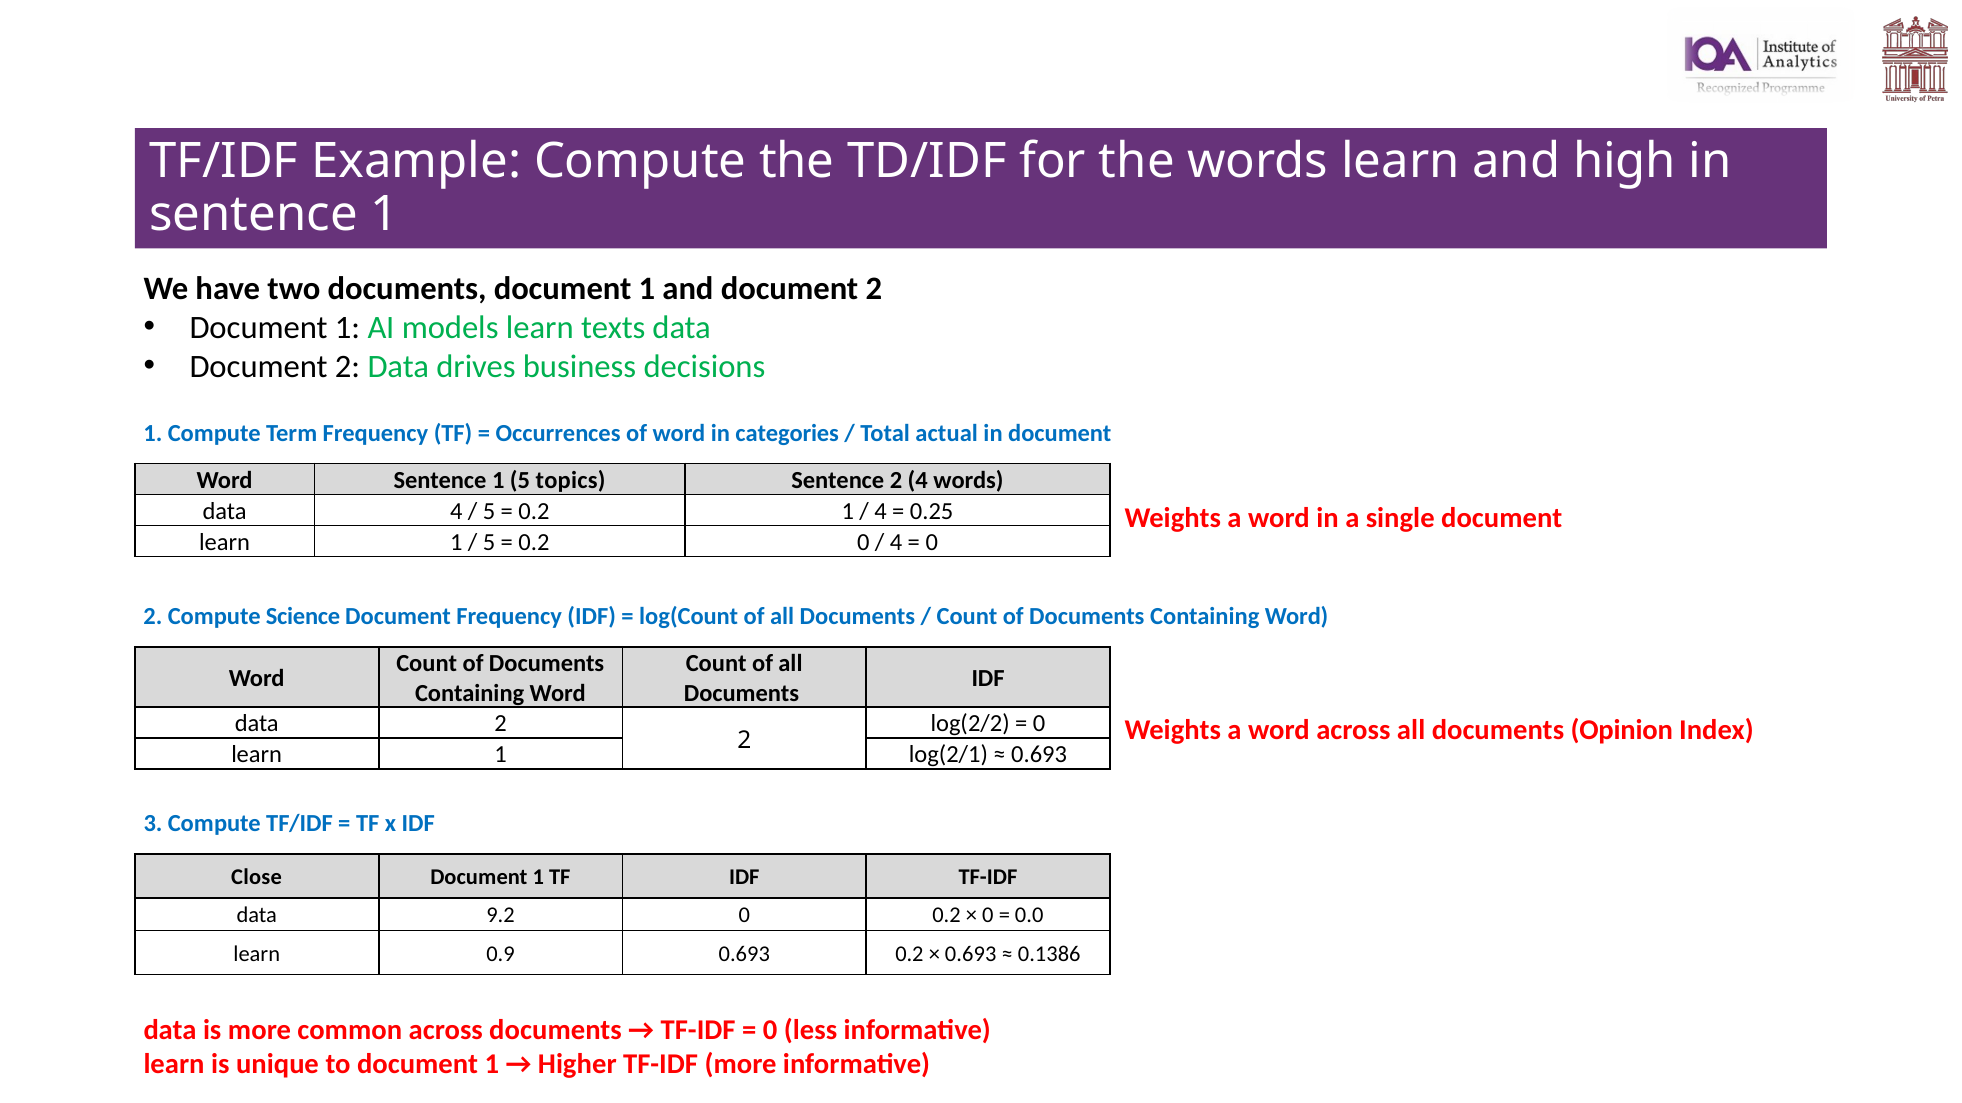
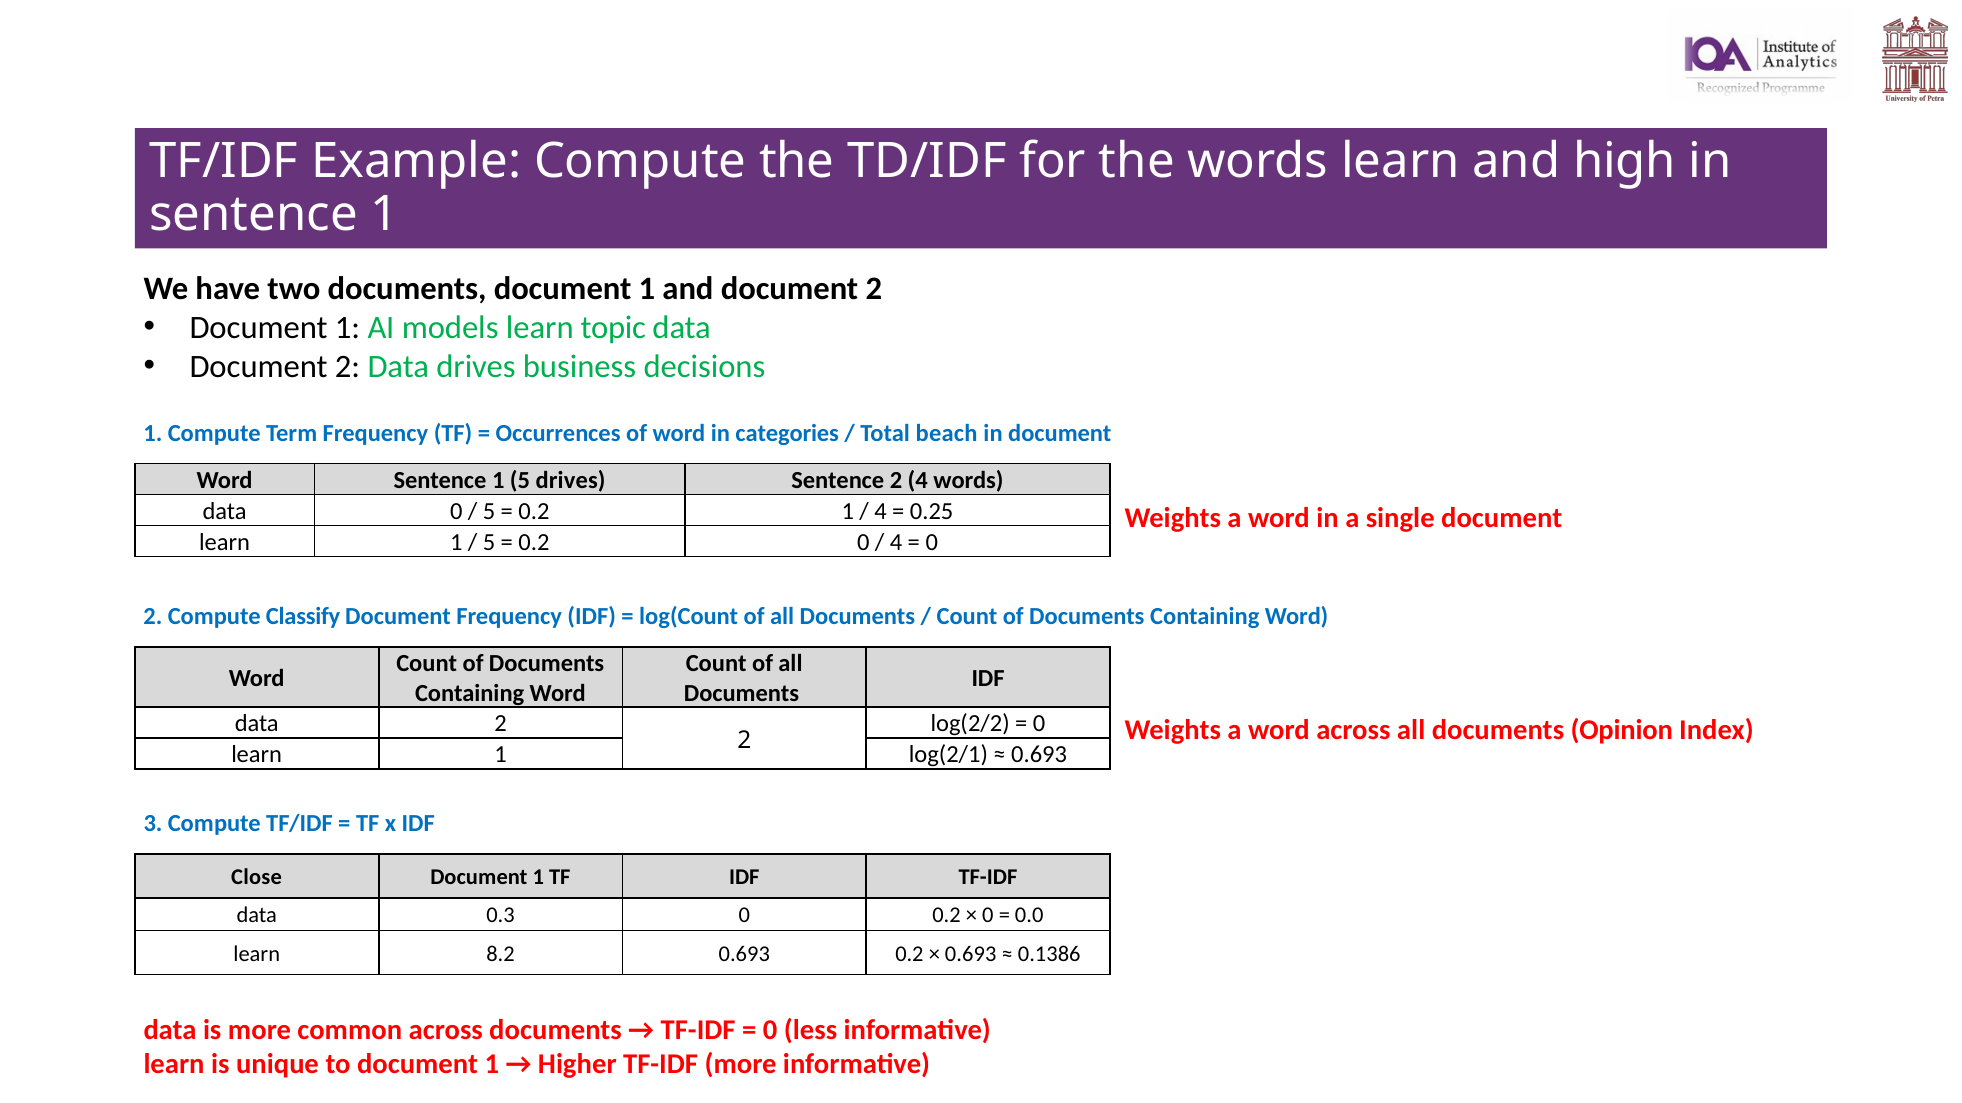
texts: texts -> topic (613, 328)
actual: actual -> beach (947, 434)
5 topics: topics -> drives (571, 480)
data 4: 4 -> 0 (456, 511)
Science: Science -> Classify (303, 617)
9.2: 9.2 -> 0.3 (501, 916)
0.9: 0.9 -> 8.2 (501, 954)
